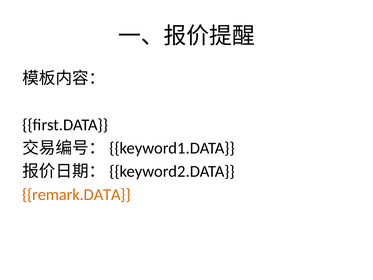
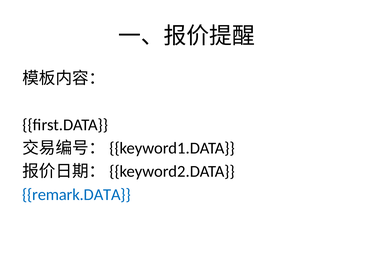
remark.DATA colour: orange -> blue (76, 194)
